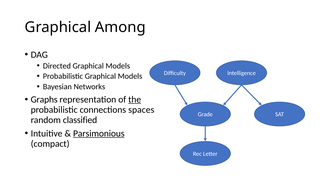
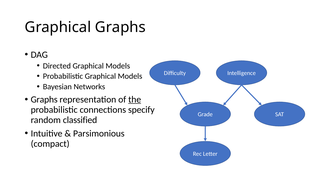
Graphical Among: Among -> Graphs (120, 27)
spaces: spaces -> specify (141, 110)
Parsimonious underline: present -> none (99, 134)
